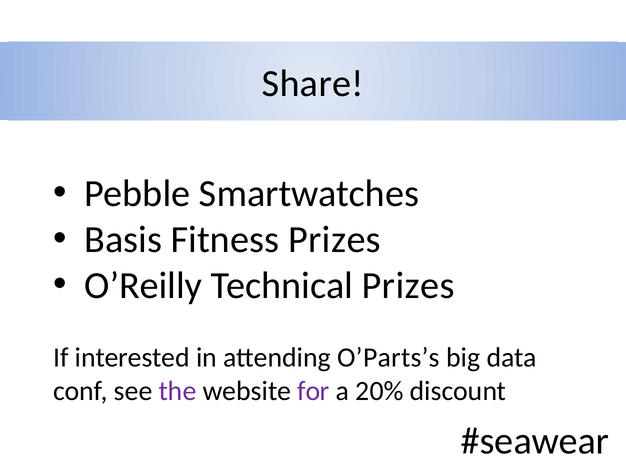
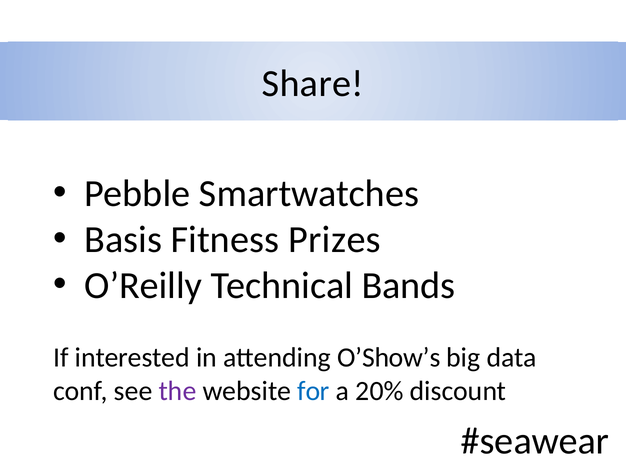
Technical Prizes: Prizes -> Bands (408, 285)
O’Parts’s: O’Parts’s -> O’Show’s (389, 357)
for colour: purple -> blue (313, 391)
